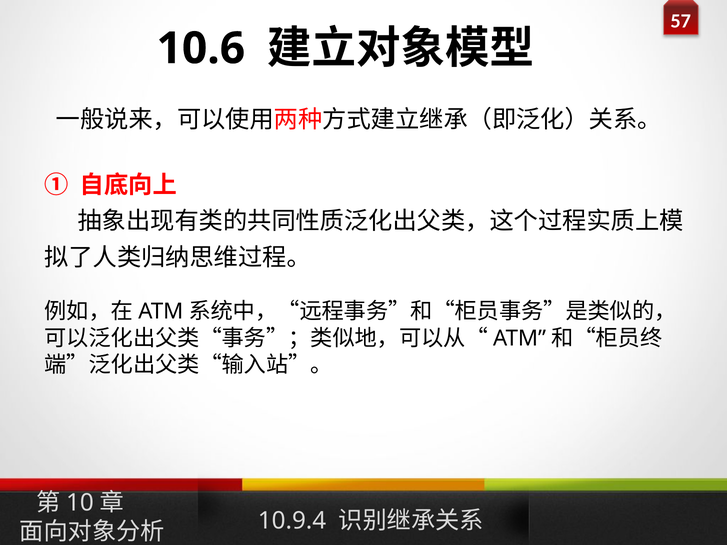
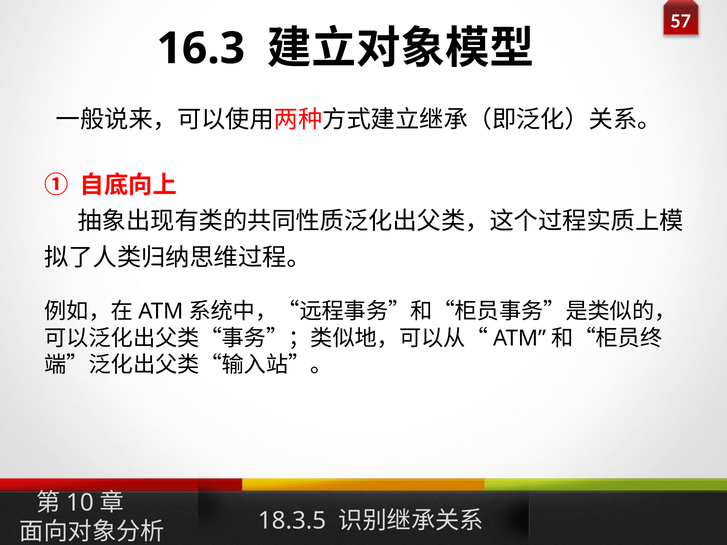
10.6: 10.6 -> 16.3 (201, 49)
10.9.4: 10.9.4 -> 18.3.5 (292, 521)
